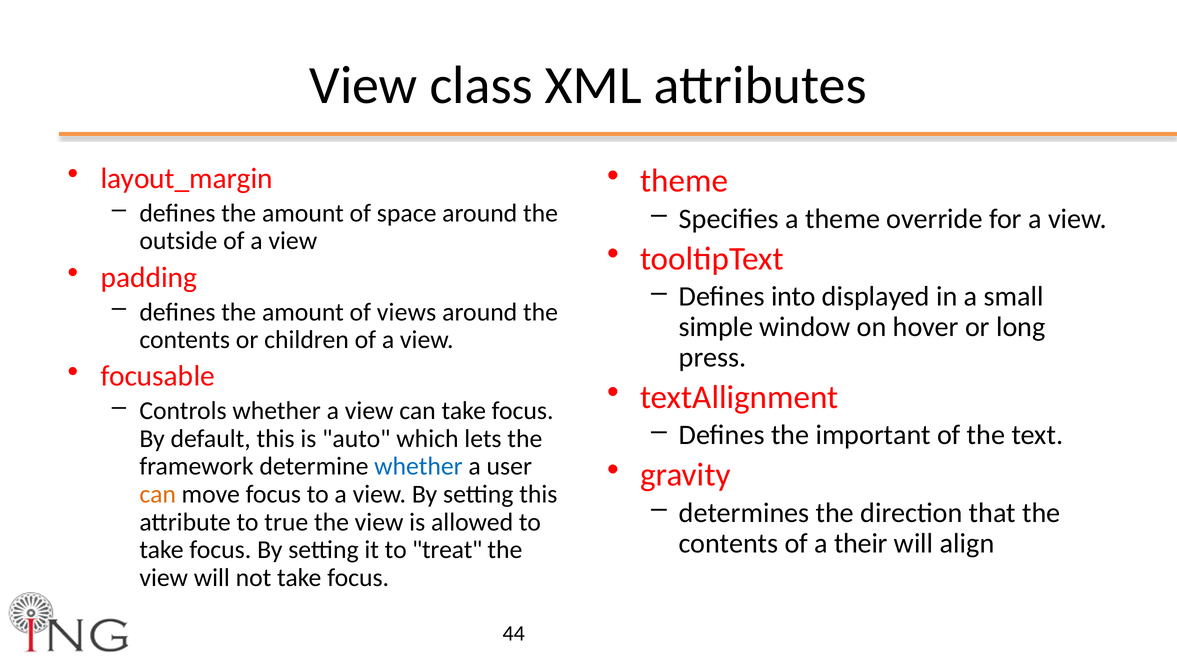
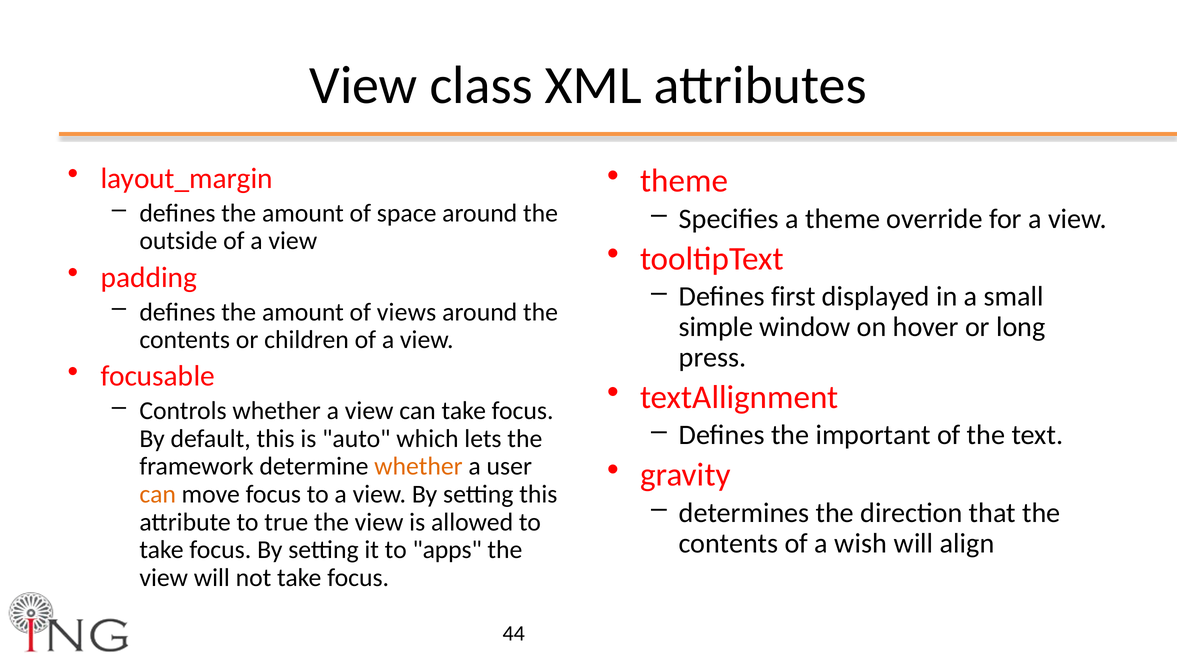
into: into -> first (793, 297)
whether colour: blue -> orange (418, 466)
their: their -> wish (861, 543)
treat: treat -> apps (447, 550)
